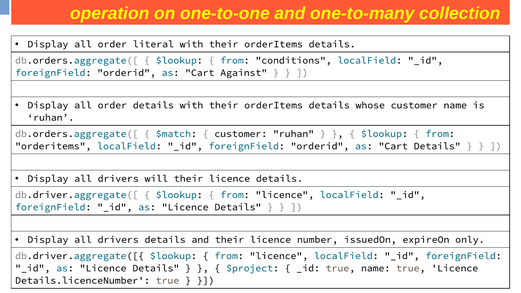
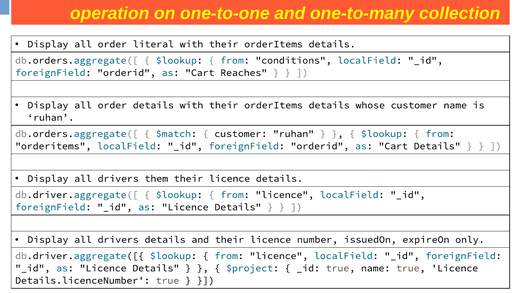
Against: Against -> Reaches (244, 73)
will: will -> them (156, 179)
